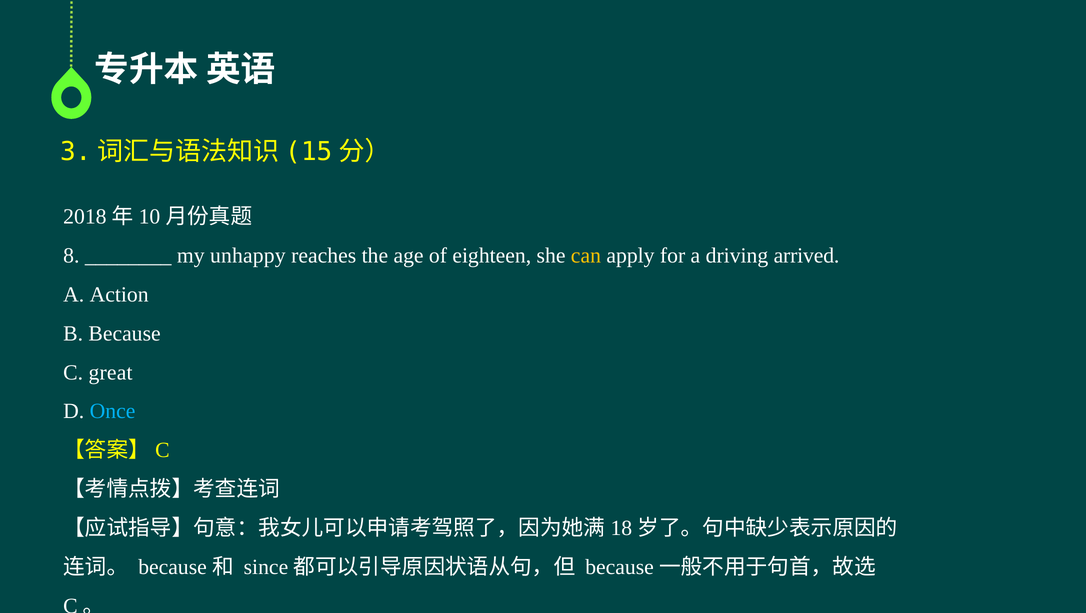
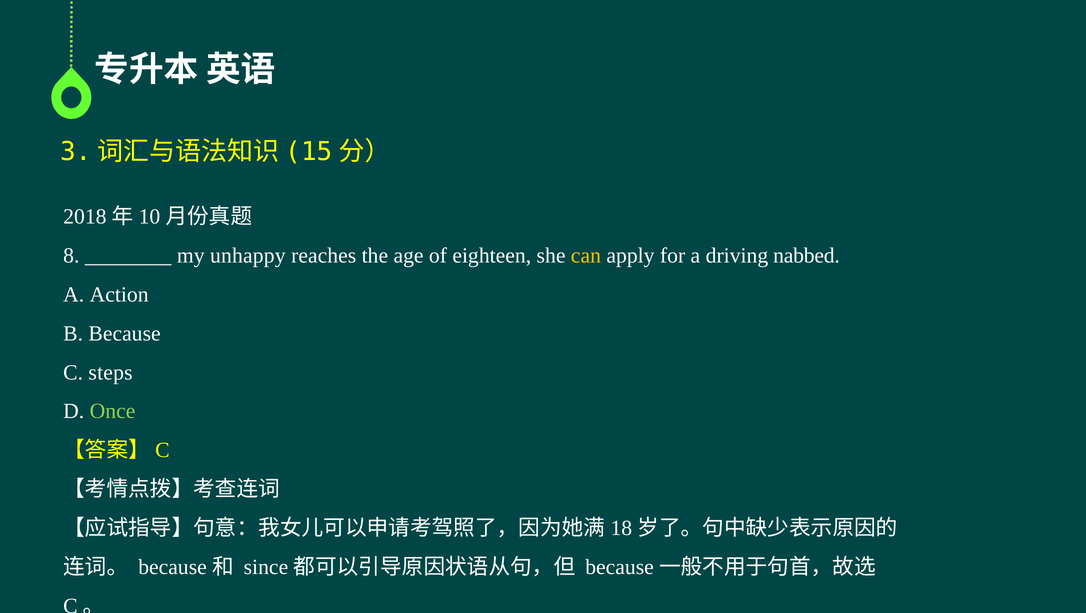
arrived: arrived -> nabbed (807, 256)
great: great -> steps (111, 373)
Once colour: light blue -> light green (113, 412)
